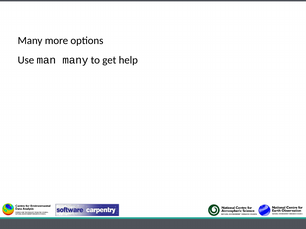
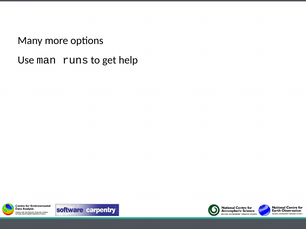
man many: many -> runs (75, 60)
